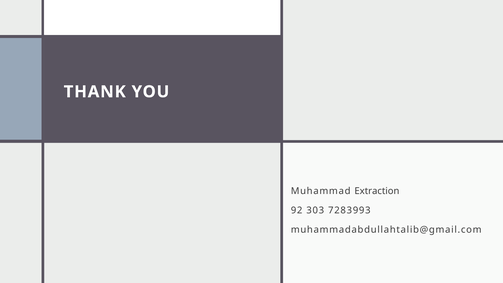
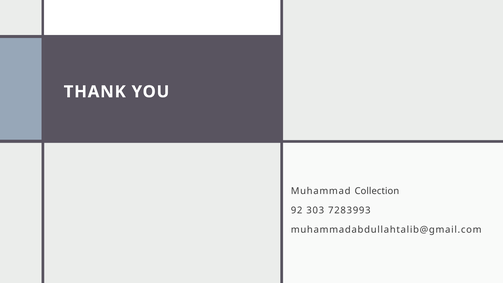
Extraction: Extraction -> Collection (377, 191)
